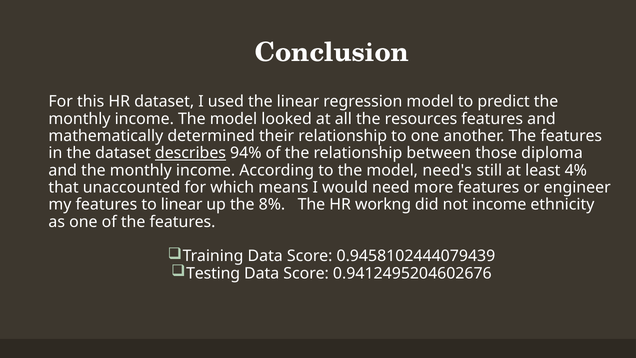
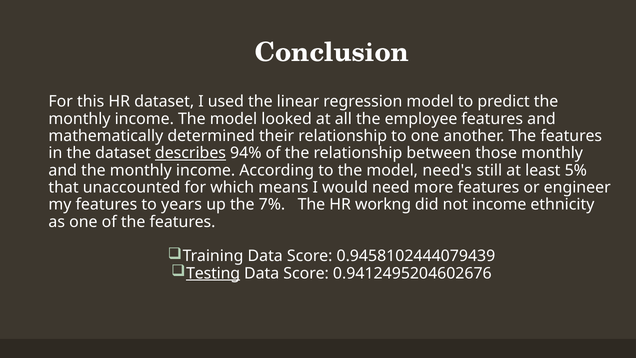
resources: resources -> employee (421, 119)
those diploma: diploma -> monthly (552, 153)
4%: 4% -> 5% (576, 170)
to linear: linear -> years (181, 204)
8%: 8% -> 7% (272, 204)
Testing underline: none -> present (213, 273)
